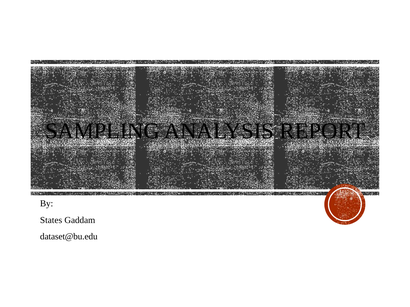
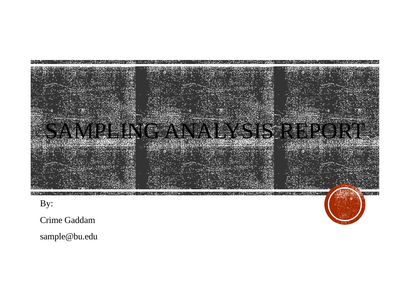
States: States -> Crime (51, 220)
dataset@bu.edu: dataset@bu.edu -> sample@bu.edu (69, 237)
